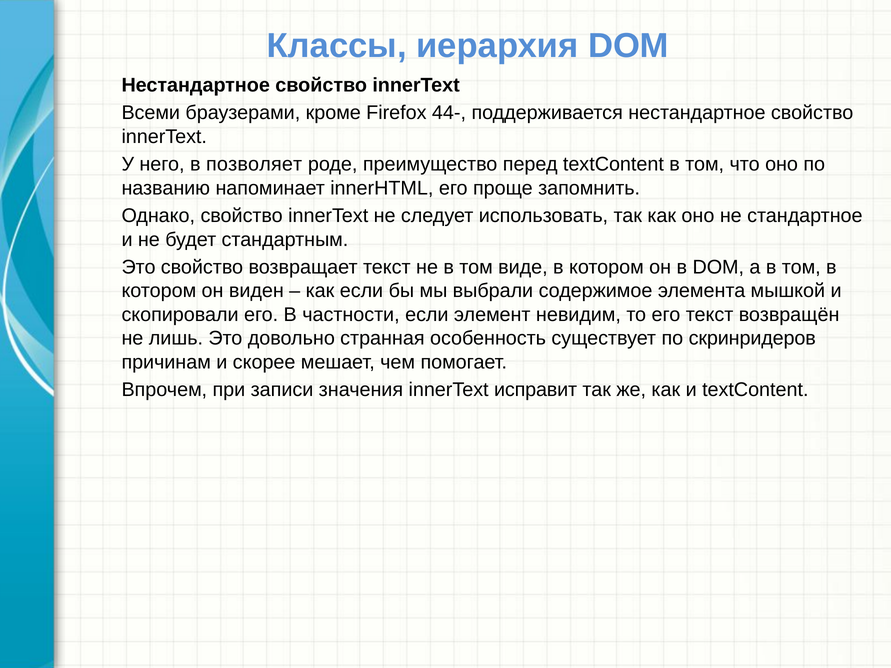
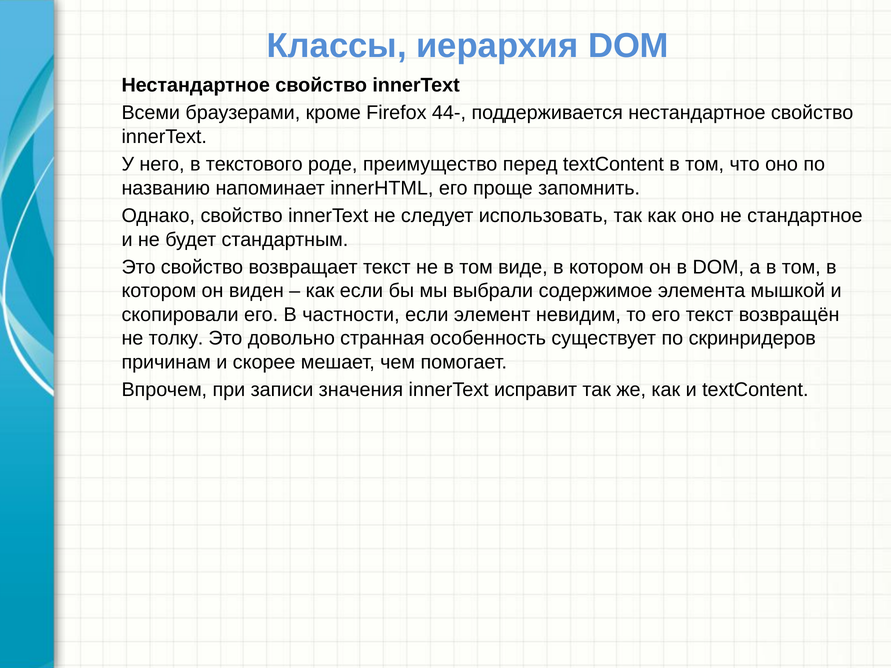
позволяет: позволяет -> текстового (254, 164)
лишь: лишь -> толку (176, 339)
